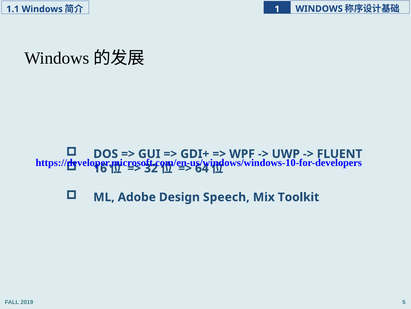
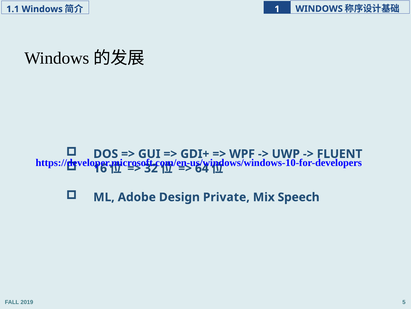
Speech: Speech -> Private (226, 197)
Toolkit: Toolkit -> Speech (299, 197)
